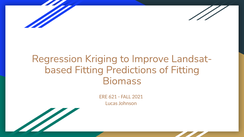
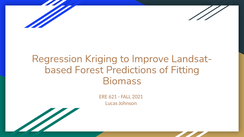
Fitting: Fitting -> Forest (89, 70)
